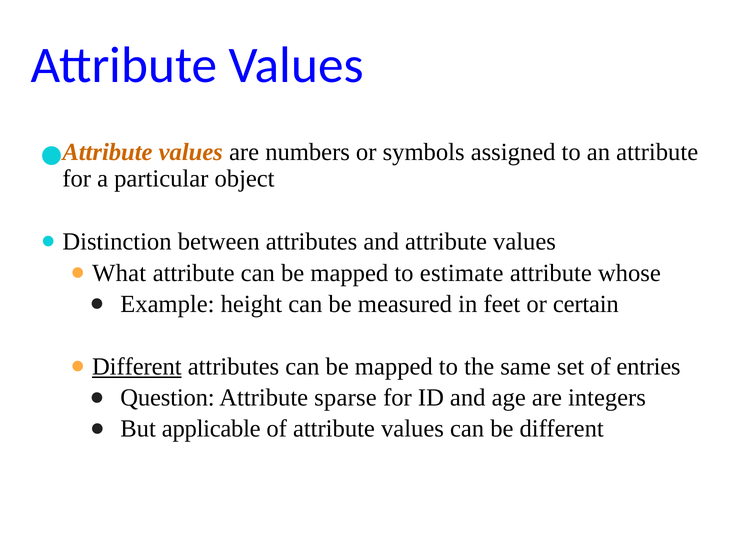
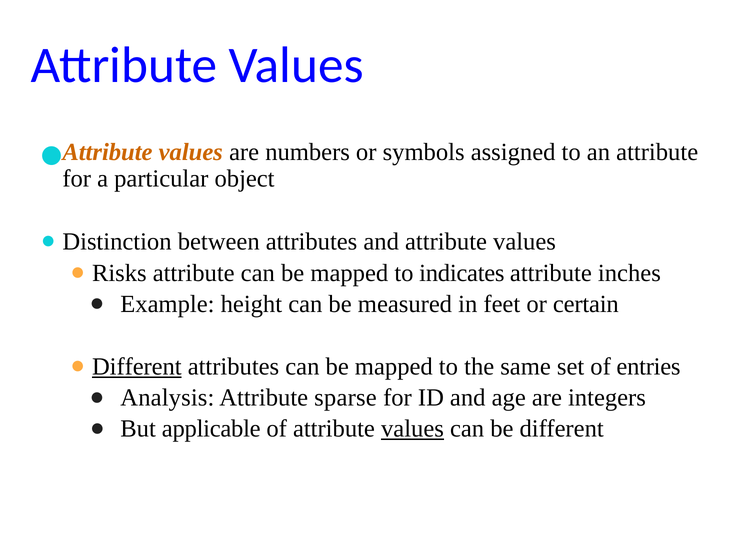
What: What -> Risks (119, 273)
estimate: estimate -> indicates (462, 273)
whose: whose -> inches (629, 273)
Question: Question -> Analysis (167, 397)
values underline: none -> present (412, 428)
